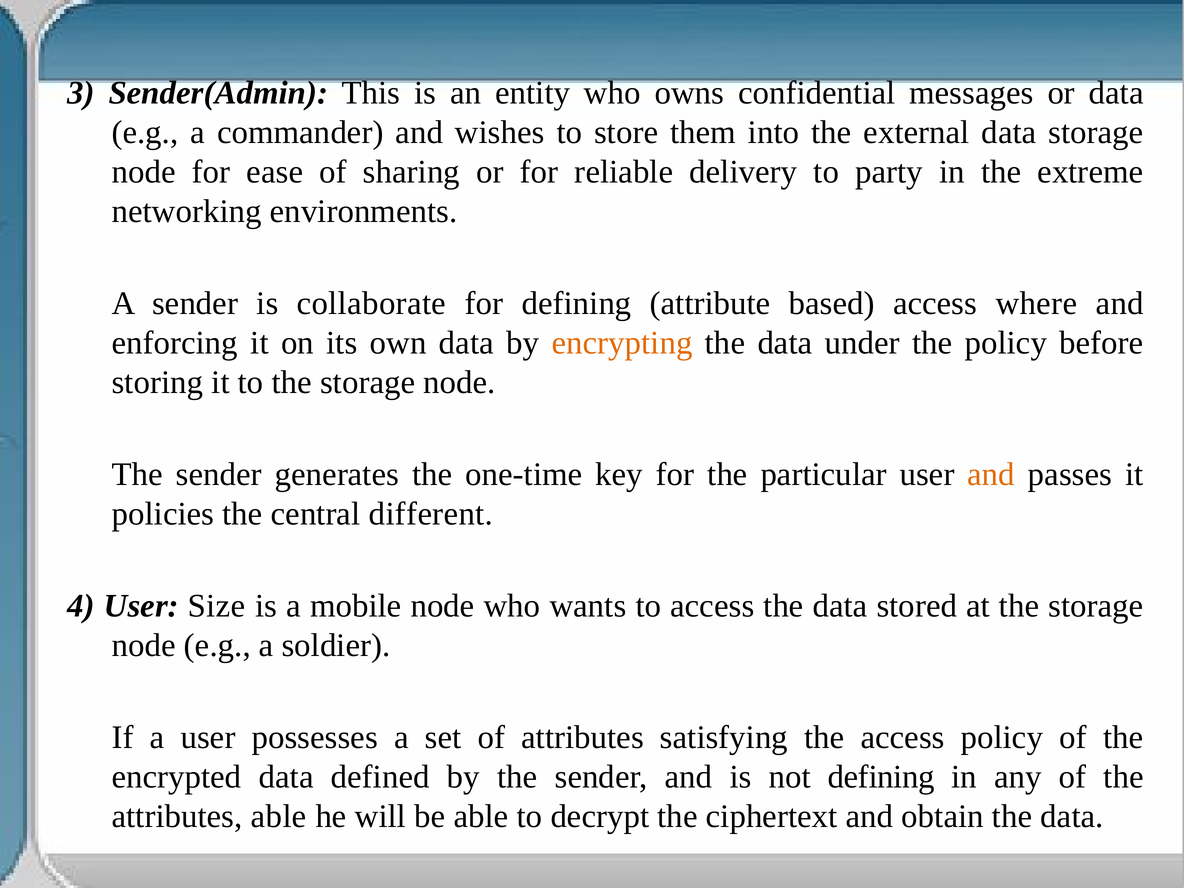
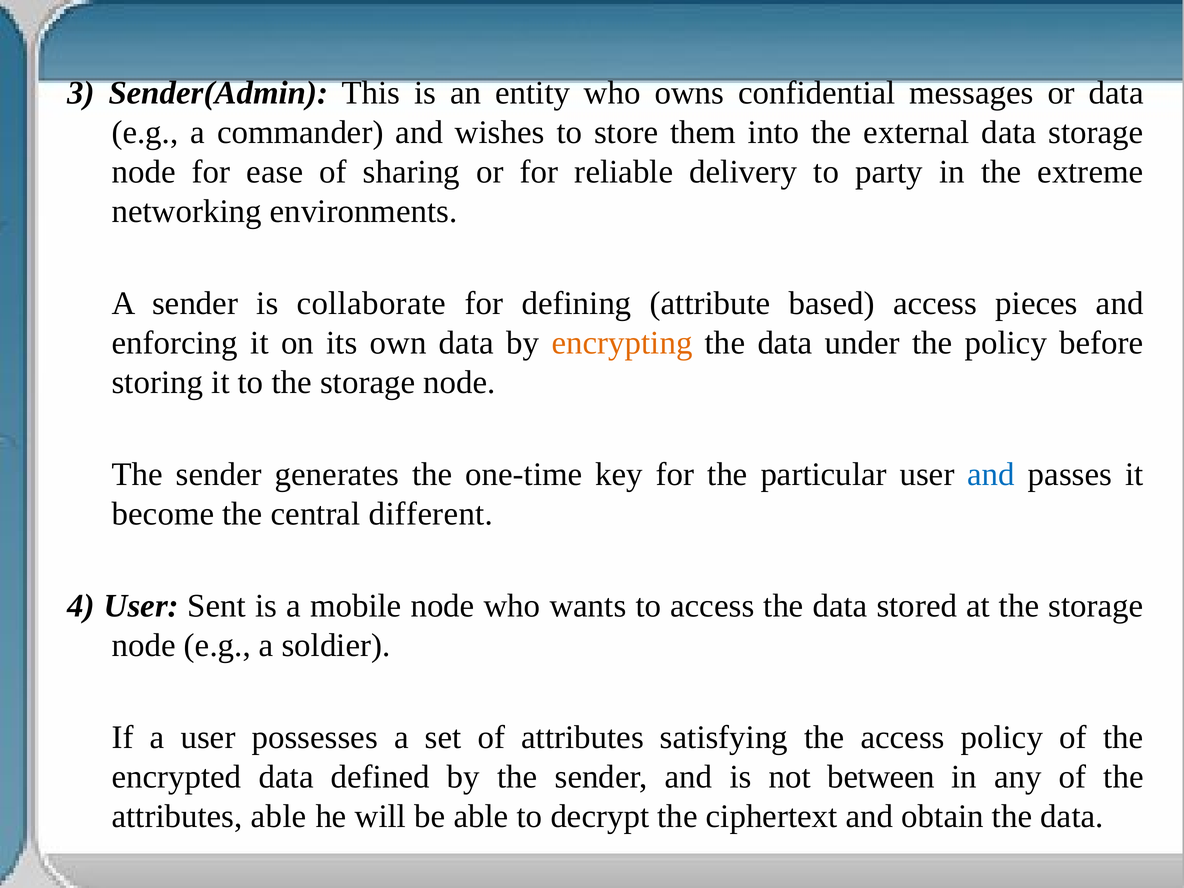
where: where -> pieces (1037, 303)
and colour: orange -> blue (991, 474)
policies: policies -> become (163, 514)
Size: Size -> Sent (217, 606)
not defining: defining -> between (881, 777)
